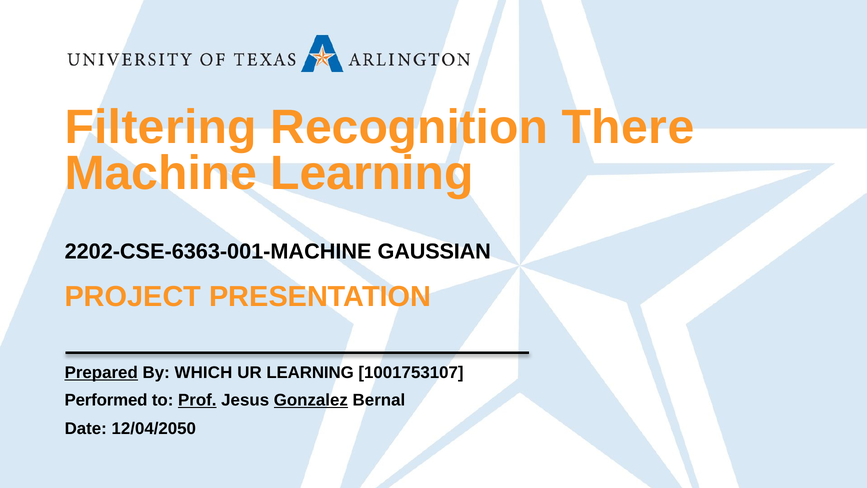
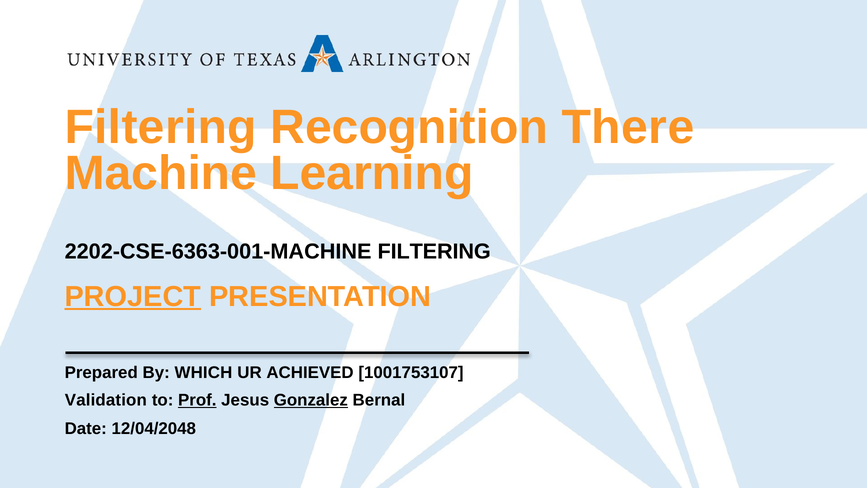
2202-CSE-6363-001-MACHINE GAUSSIAN: GAUSSIAN -> FILTERING (434, 251)
PROJECT underline: none -> present (133, 296)
Prepared underline: present -> none (101, 373)
UR LEARNING: LEARNING -> ACHIEVED (310, 373)
Performed: Performed -> Validation (106, 400)
12/04/2050: 12/04/2050 -> 12/04/2048 (154, 428)
